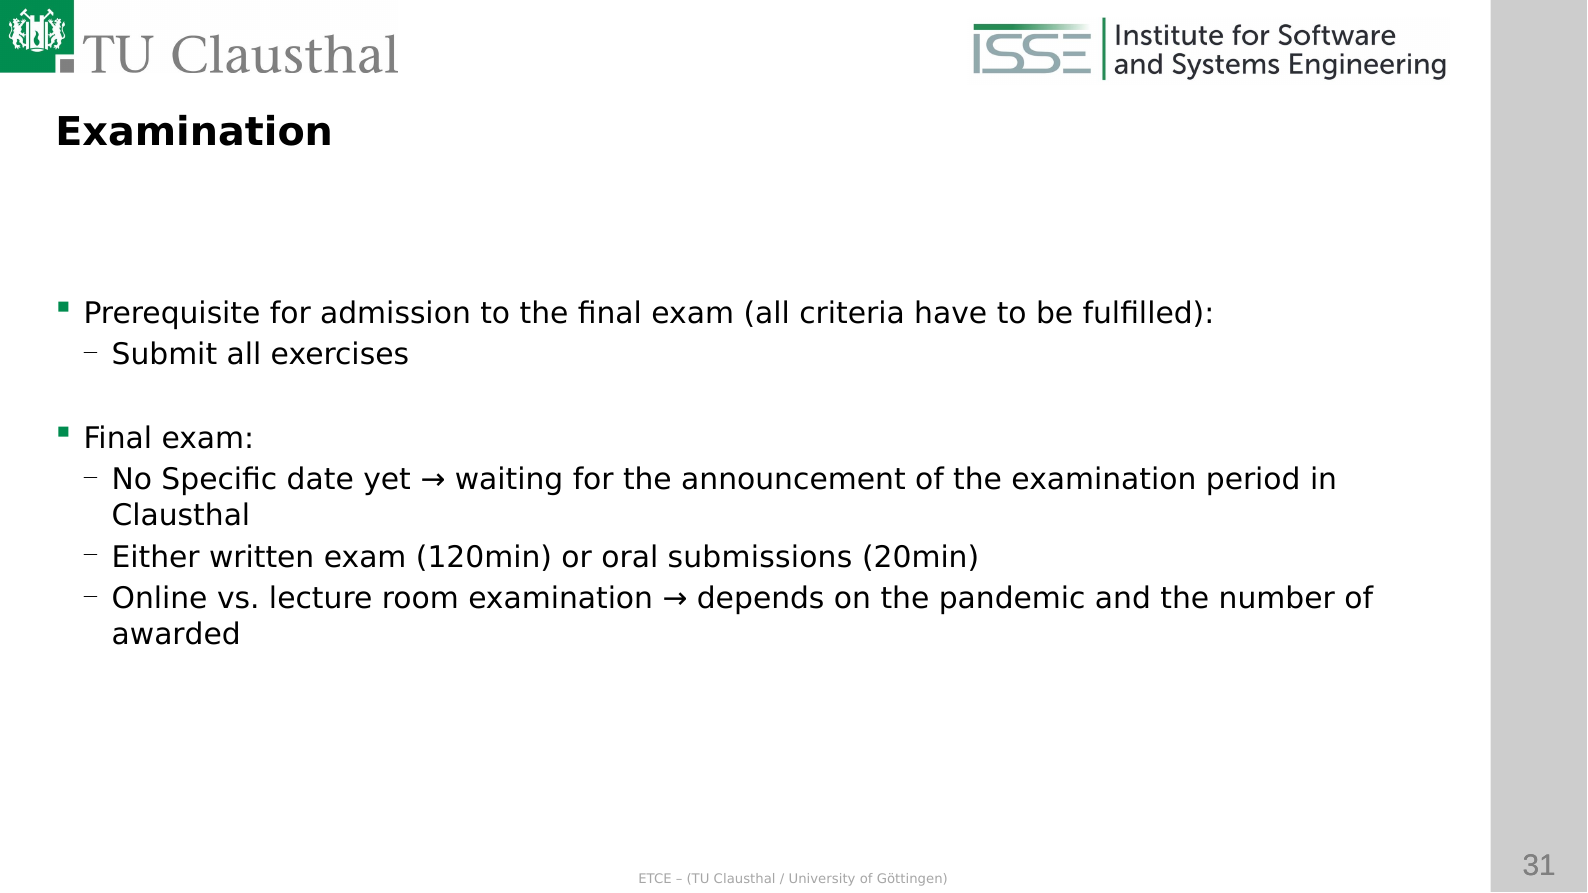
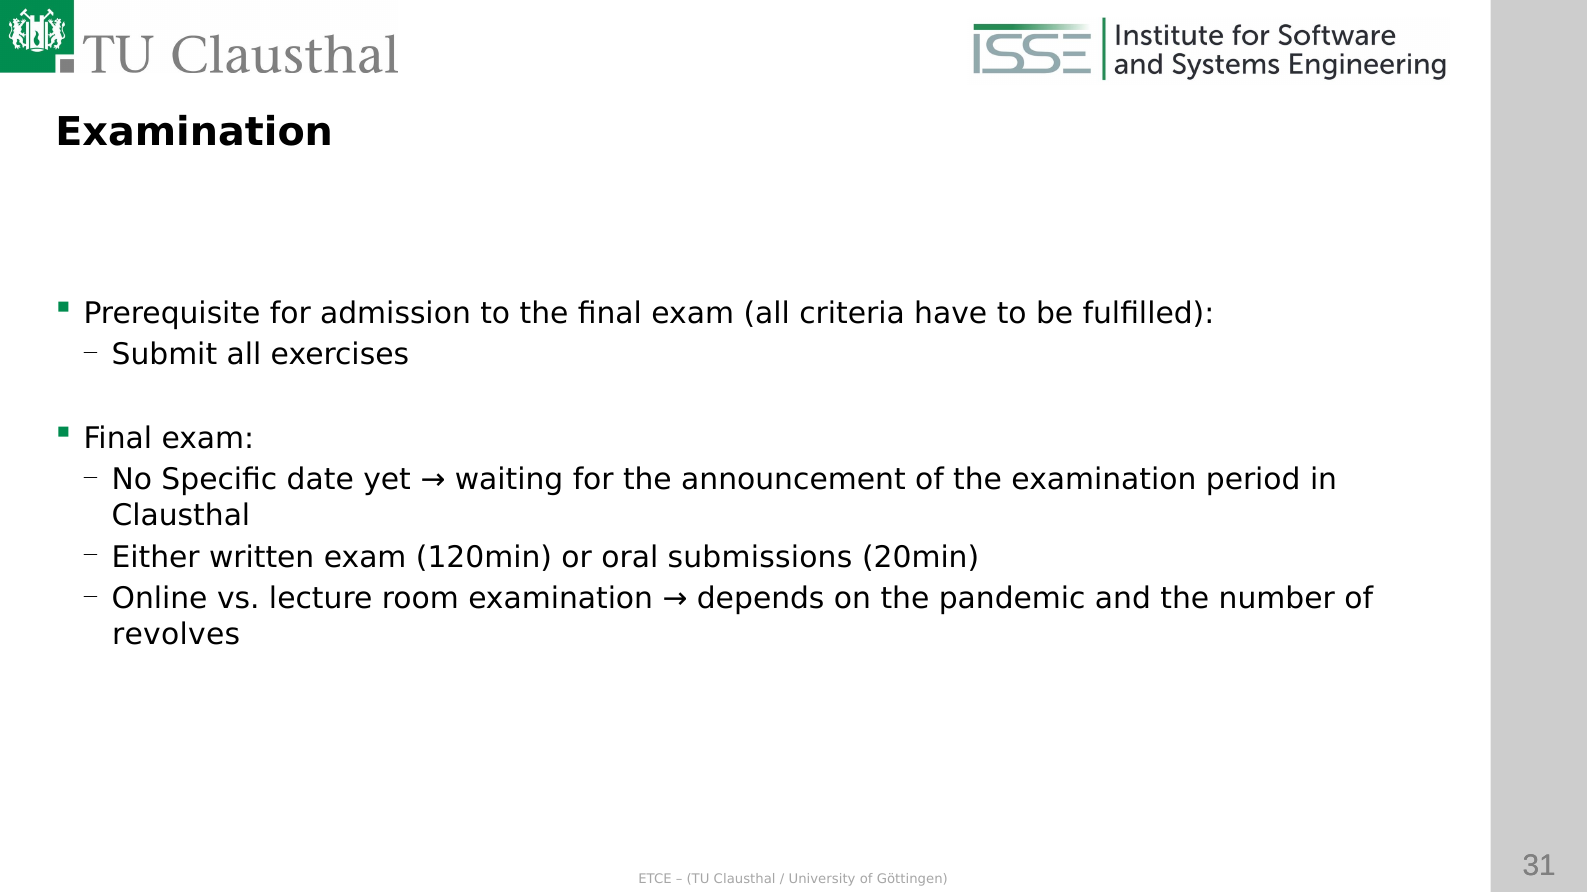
awarded: awarded -> revolves (176, 635)
